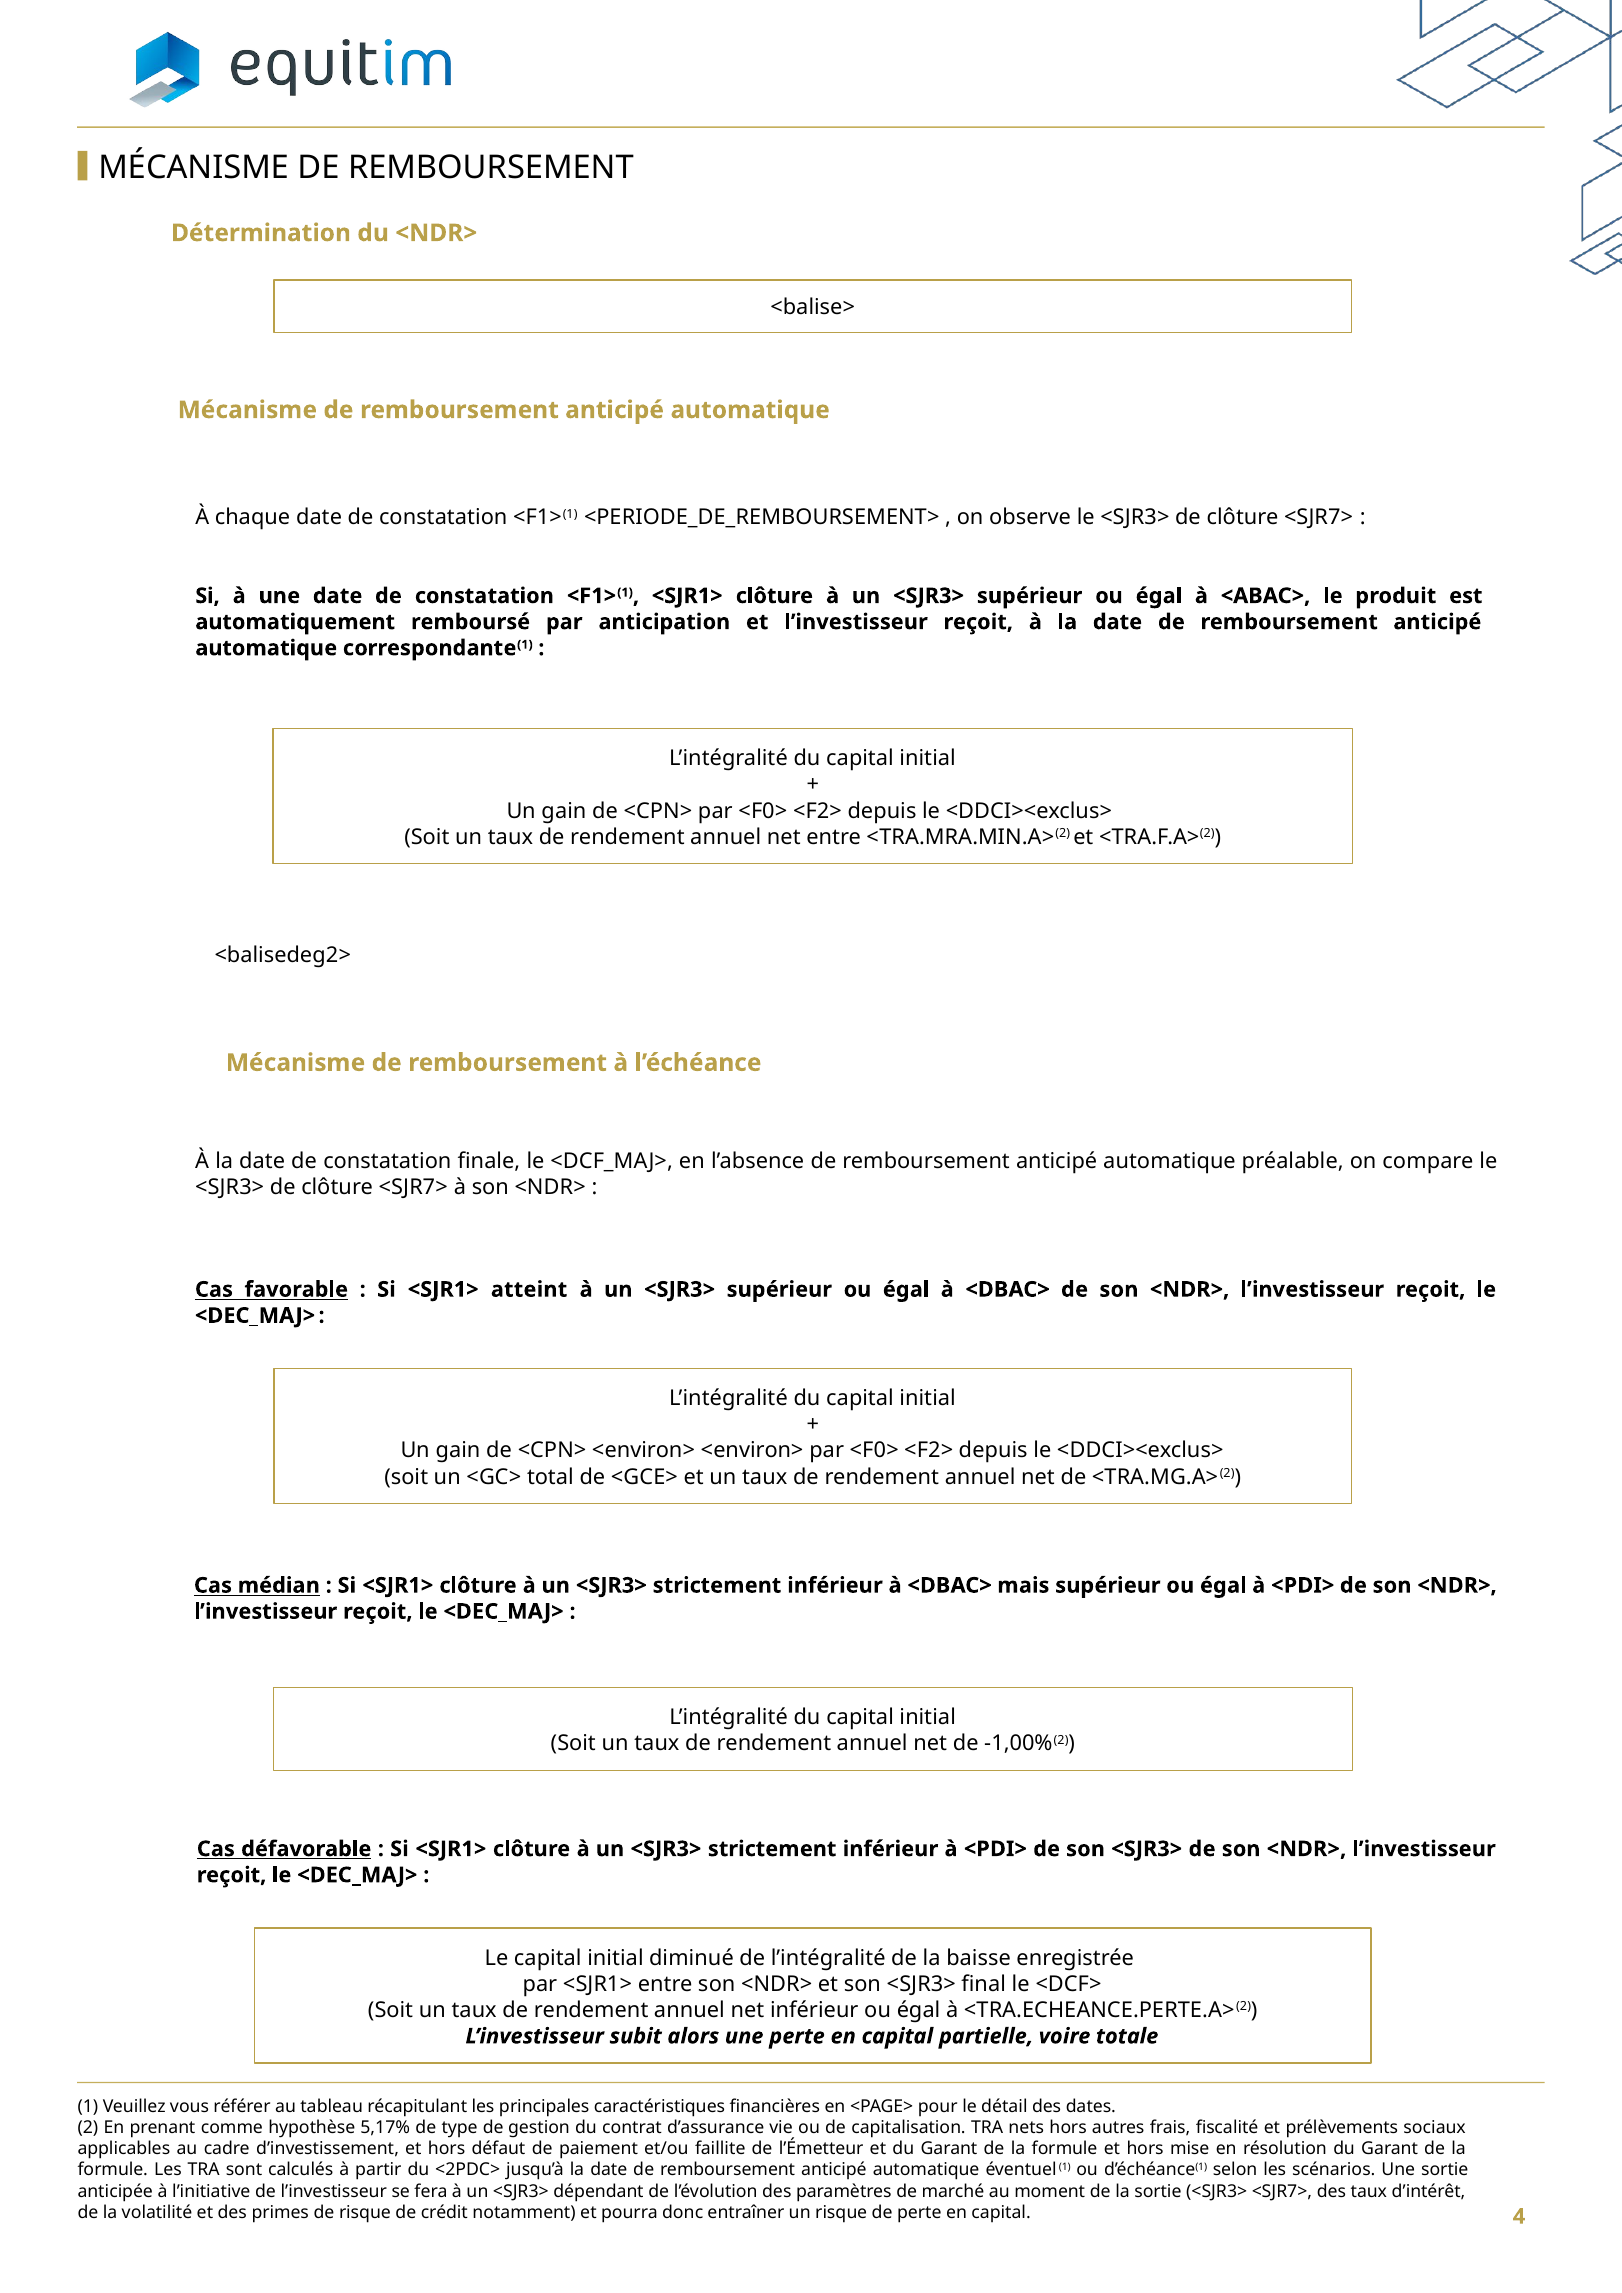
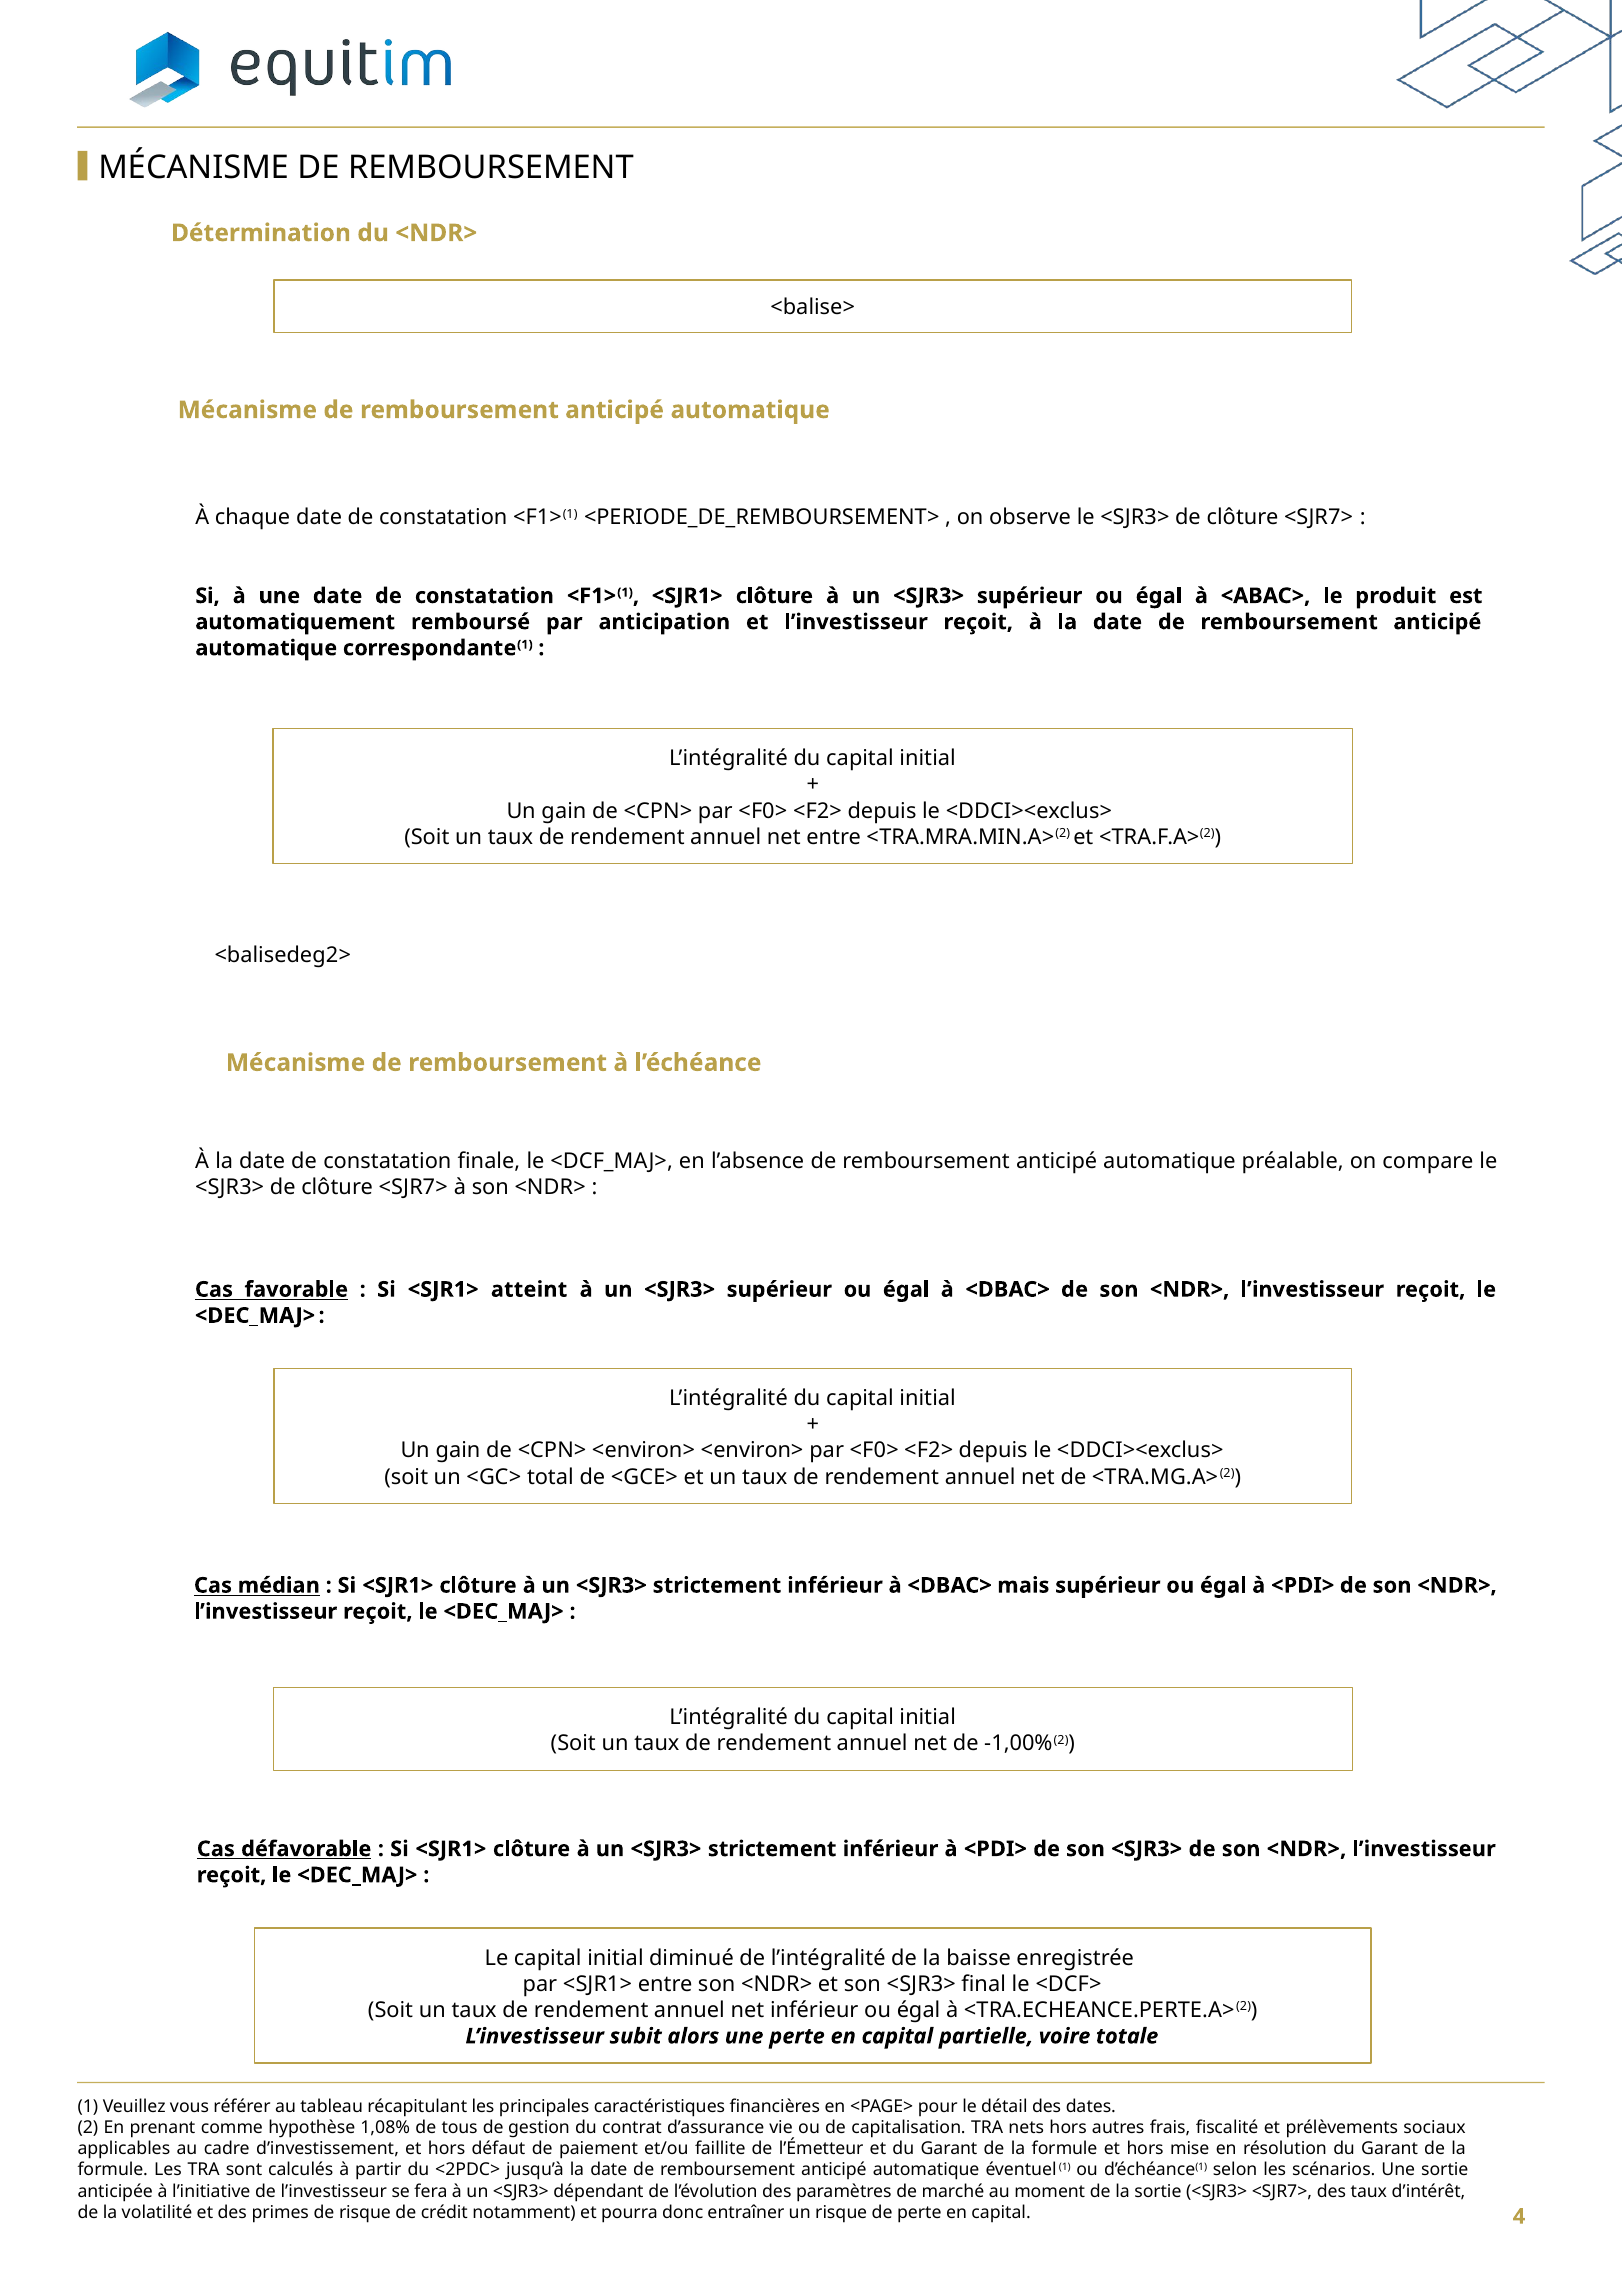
5,17%: 5,17% -> 1,08% (385, 2128)
type: type -> tous (460, 2128)
